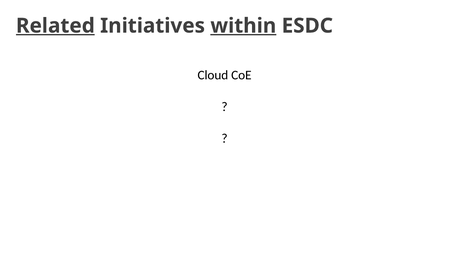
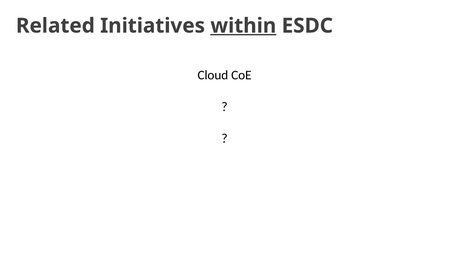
Related underline: present -> none (55, 26)
